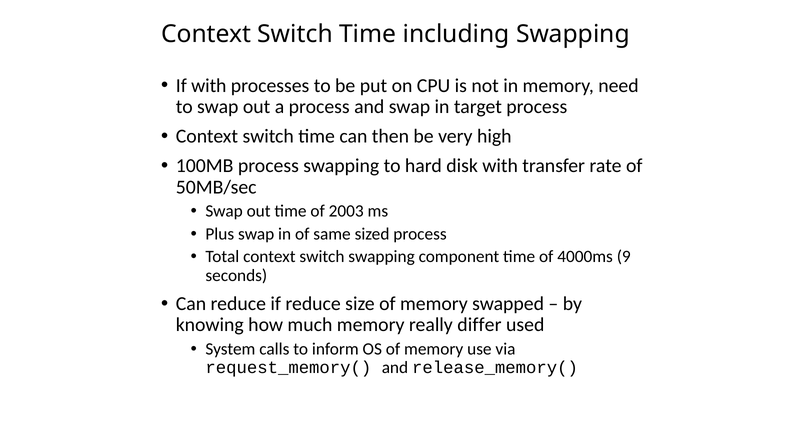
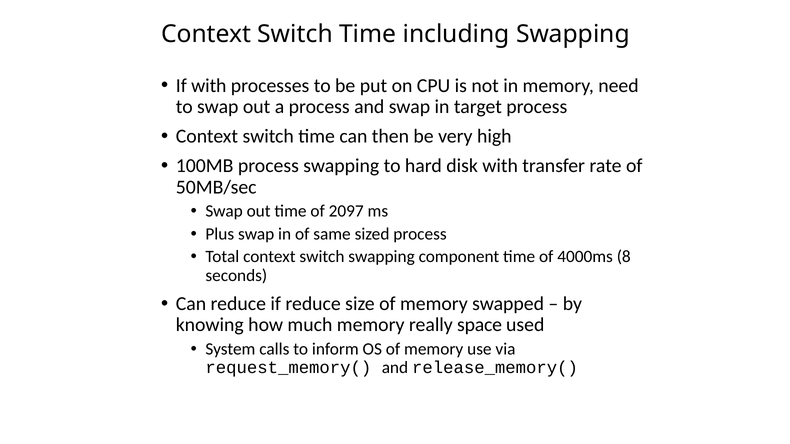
2003: 2003 -> 2097 (346, 211)
9: 9 -> 8 (624, 257)
differ: differ -> space (480, 325)
